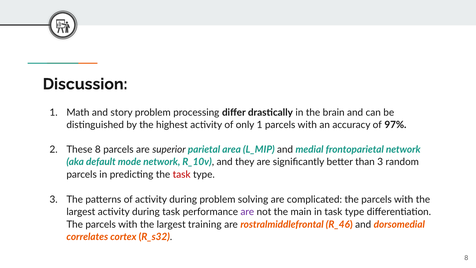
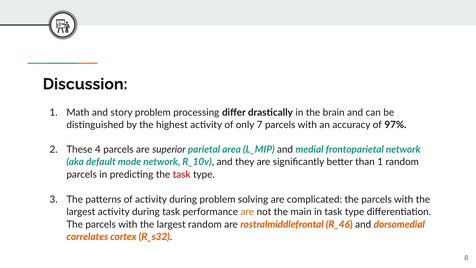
only 1: 1 -> 7 (260, 125)
These 8: 8 -> 4 (98, 149)
than 3: 3 -> 1 (380, 162)
are colour: purple -> orange (247, 212)
largest training: training -> random (205, 224)
